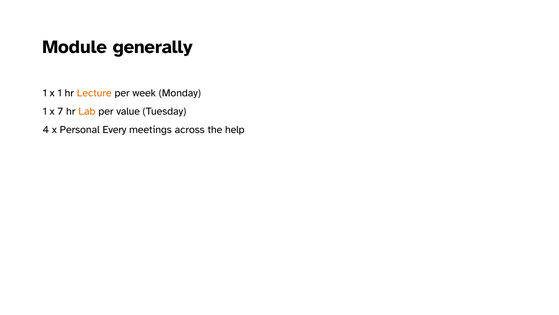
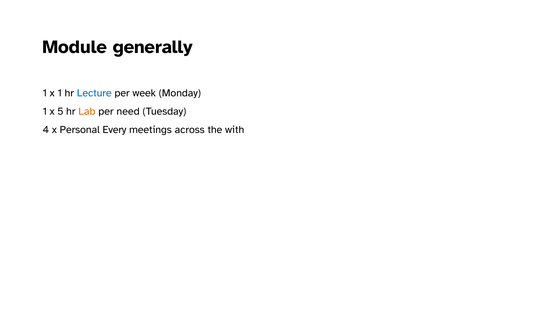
Lecture colour: orange -> blue (94, 93)
7: 7 -> 5 (60, 111)
value: value -> need (128, 111)
help: help -> with (235, 130)
